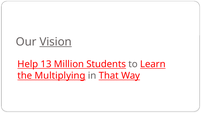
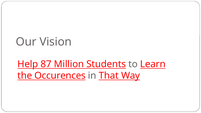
Vision underline: present -> none (56, 42)
13: 13 -> 87 (46, 64)
Multiplying: Multiplying -> Occurences (60, 76)
